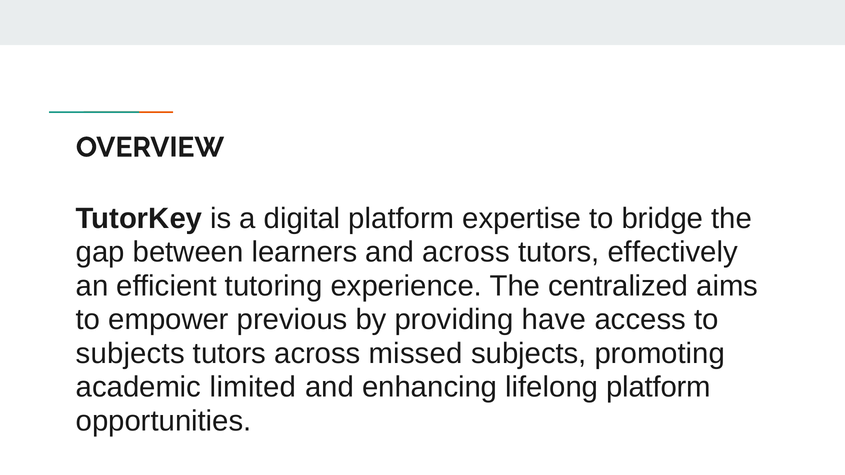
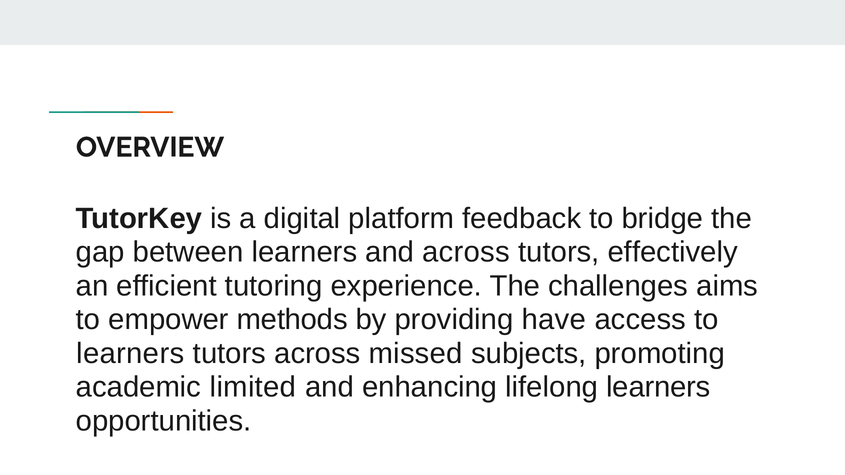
expertise: expertise -> feedback (522, 218)
centralized: centralized -> challenges (618, 286)
previous: previous -> methods (292, 320)
subjects: subjects -> learners (130, 354)
lifelong platform: platform -> learners (658, 387)
